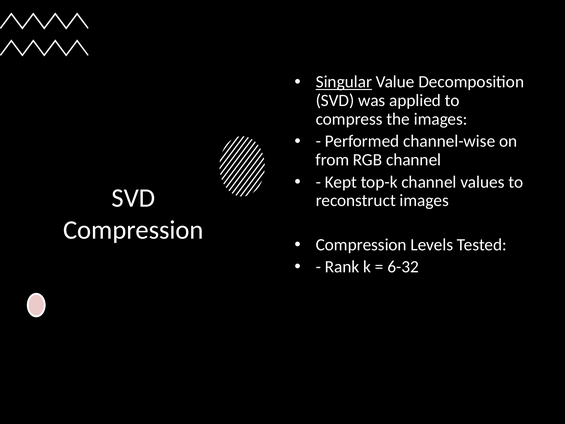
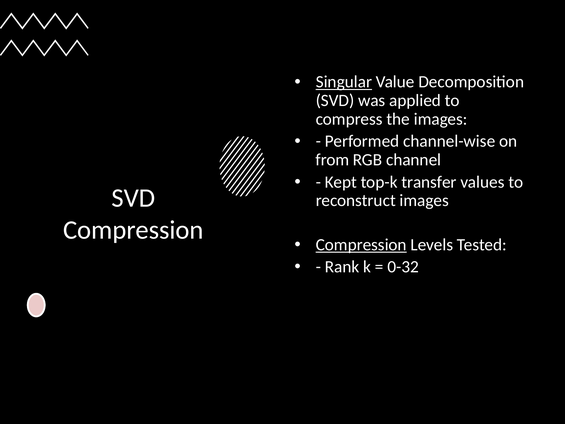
top-k channel: channel -> transfer (429, 182)
Compression underline: none -> present (361, 245)
6-32: 6-32 -> 0-32 (403, 267)
